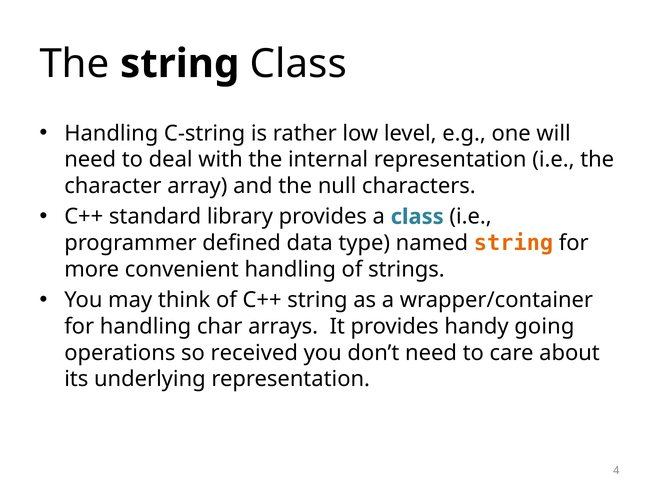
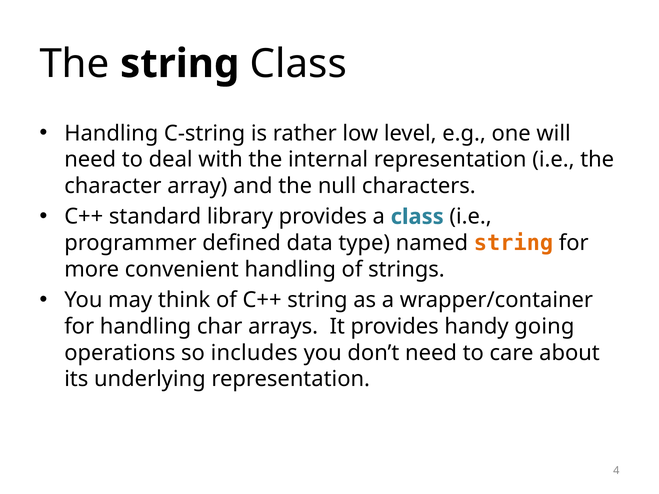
received: received -> includes (254, 353)
